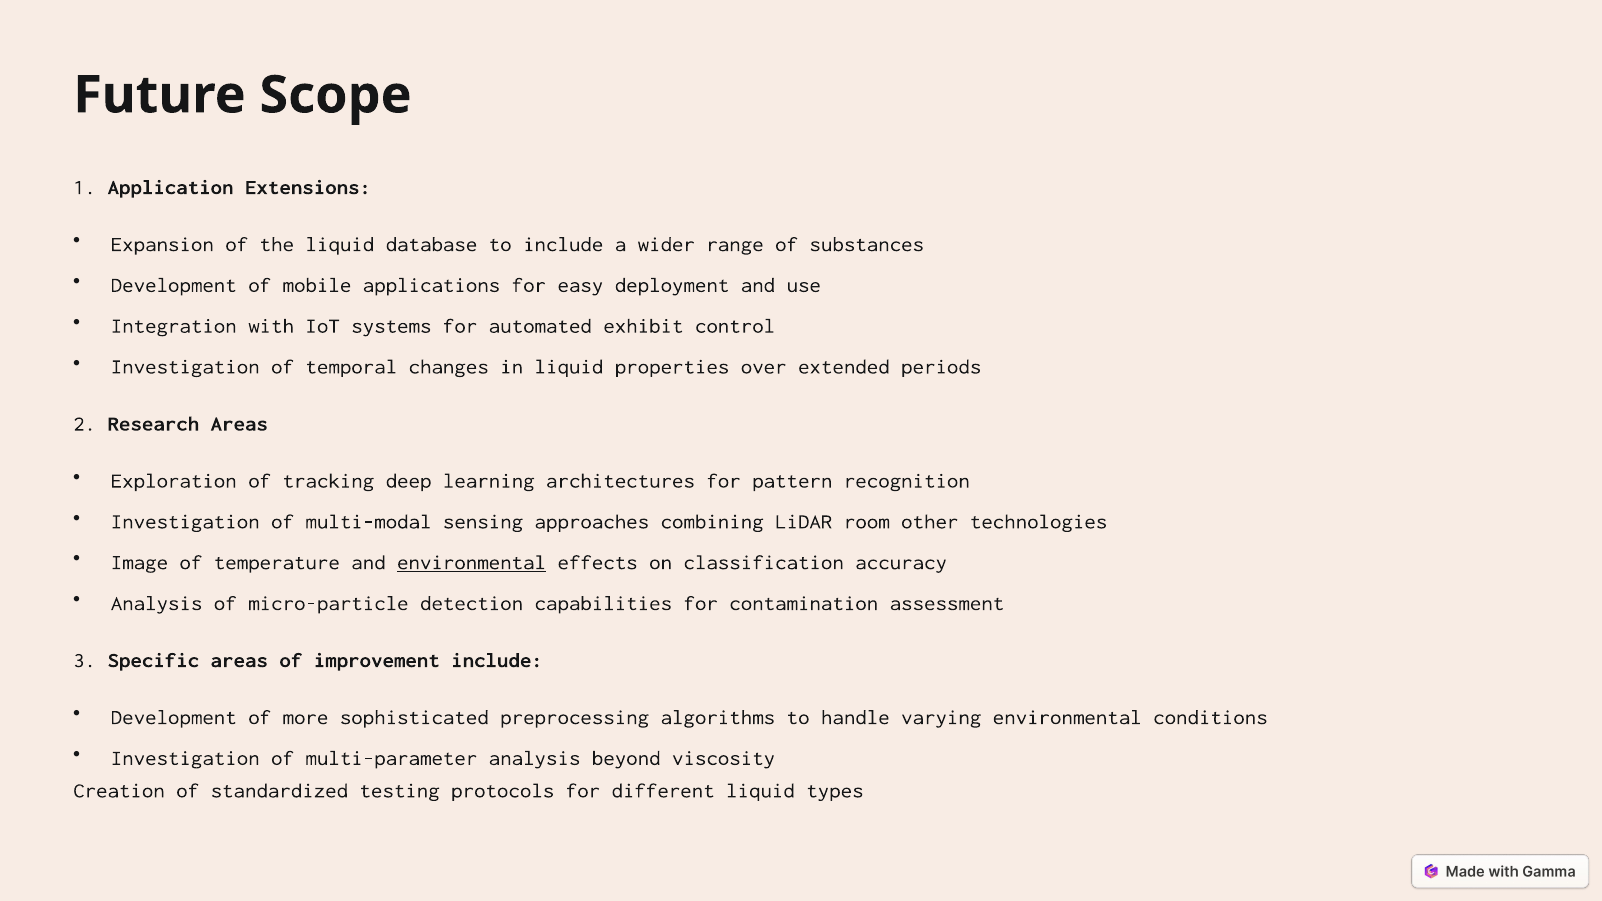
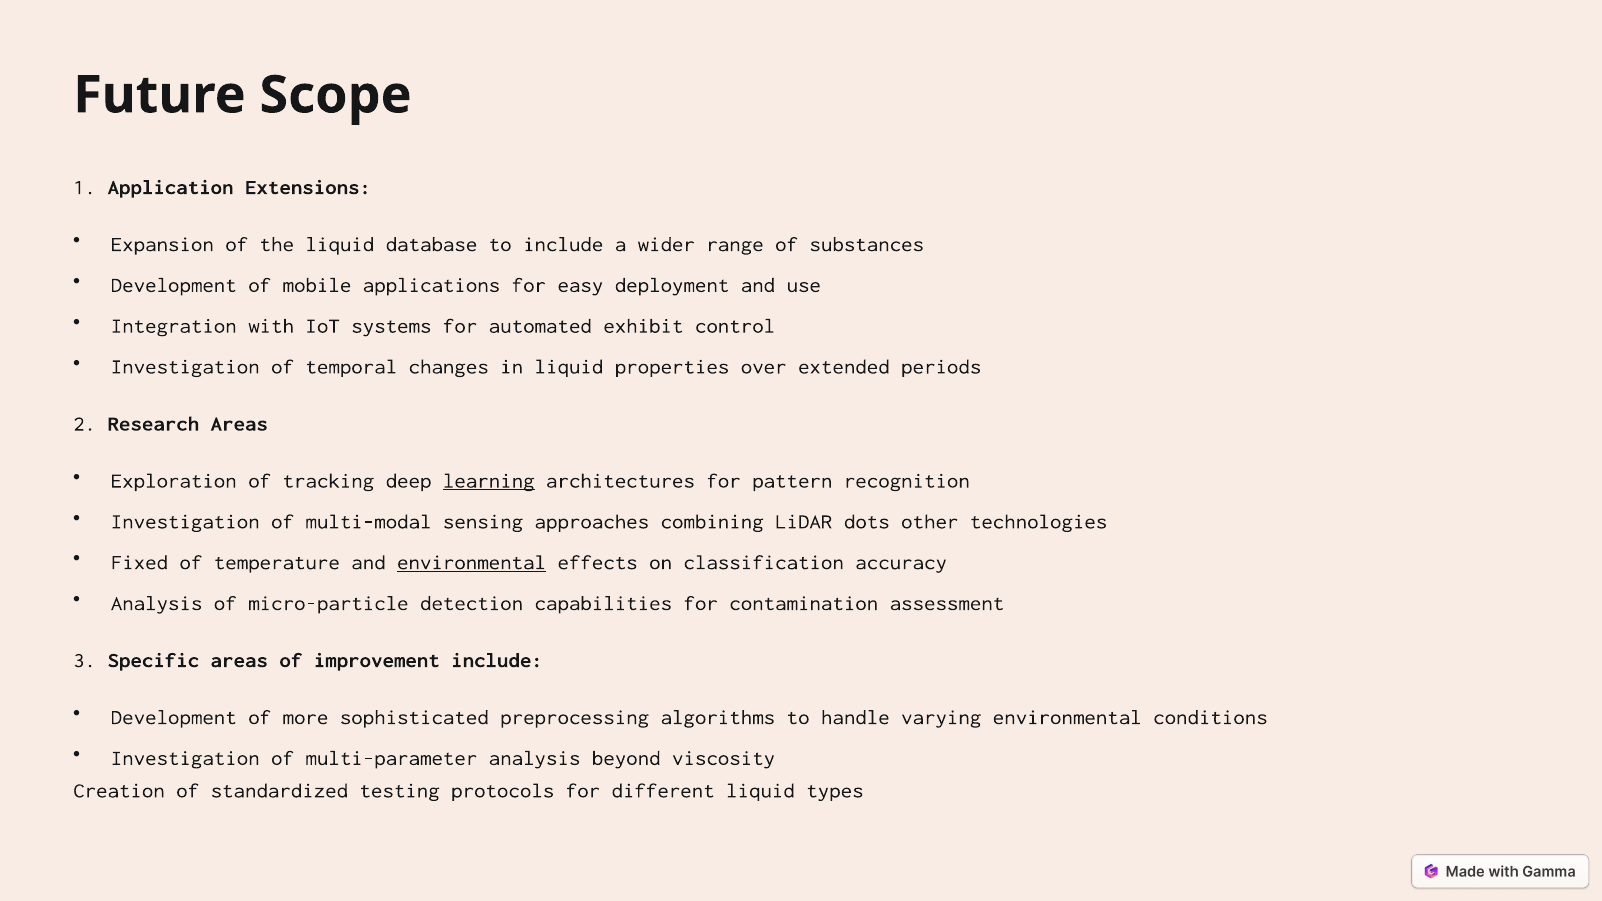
learning underline: none -> present (489, 481)
room: room -> dots (867, 522)
Image: Image -> Fixed (139, 562)
